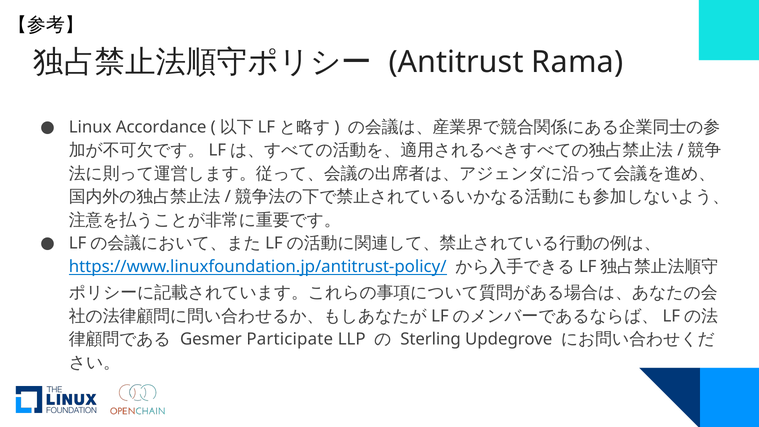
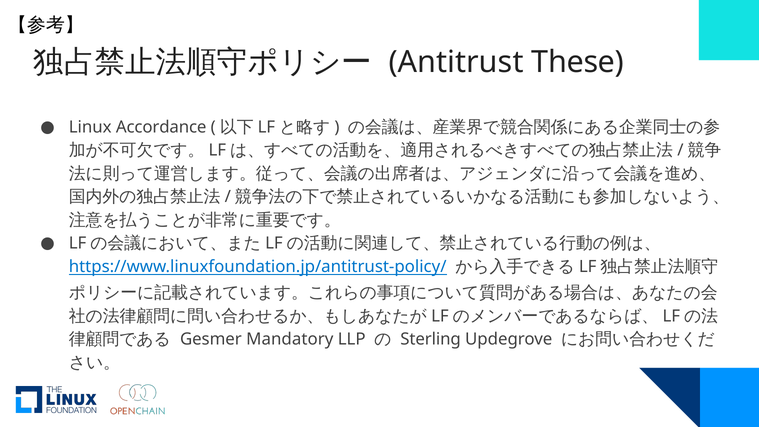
Rama: Rama -> These (578, 62)
Participate: Participate -> Mandatory (290, 339)
